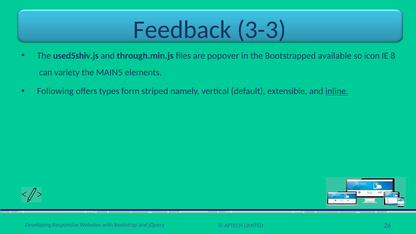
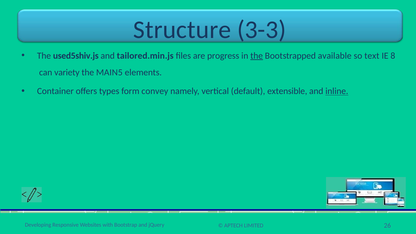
Feedback: Feedback -> Structure (182, 30)
through.min.js: through.min.js -> tailored.min.js (145, 56)
popover: popover -> progress (223, 56)
the underline: none -> present (257, 56)
icon: icon -> text (372, 56)
Following: Following -> Container (55, 91)
striped: striped -> convey (155, 91)
